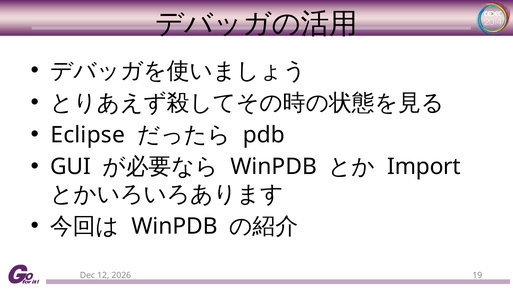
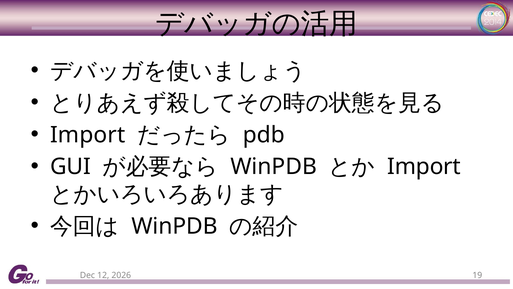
Eclipse: Eclipse -> Import (88, 135)
